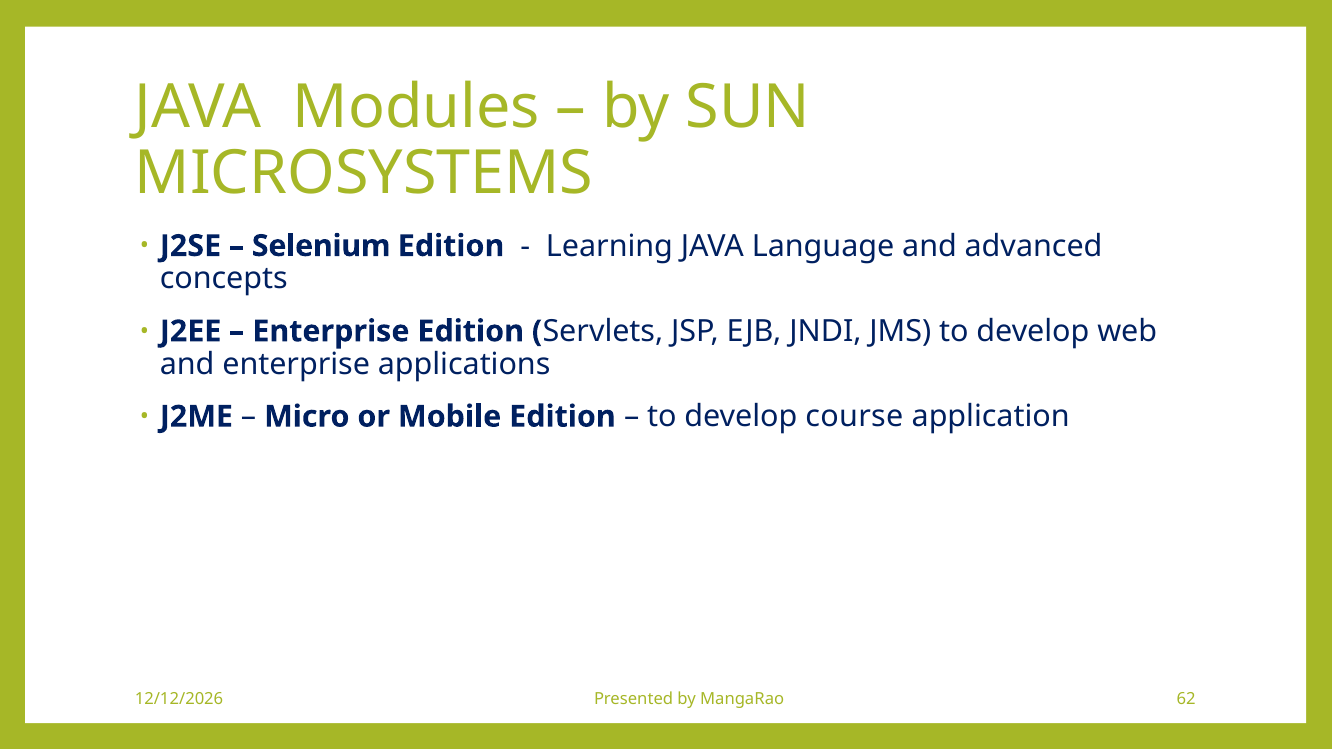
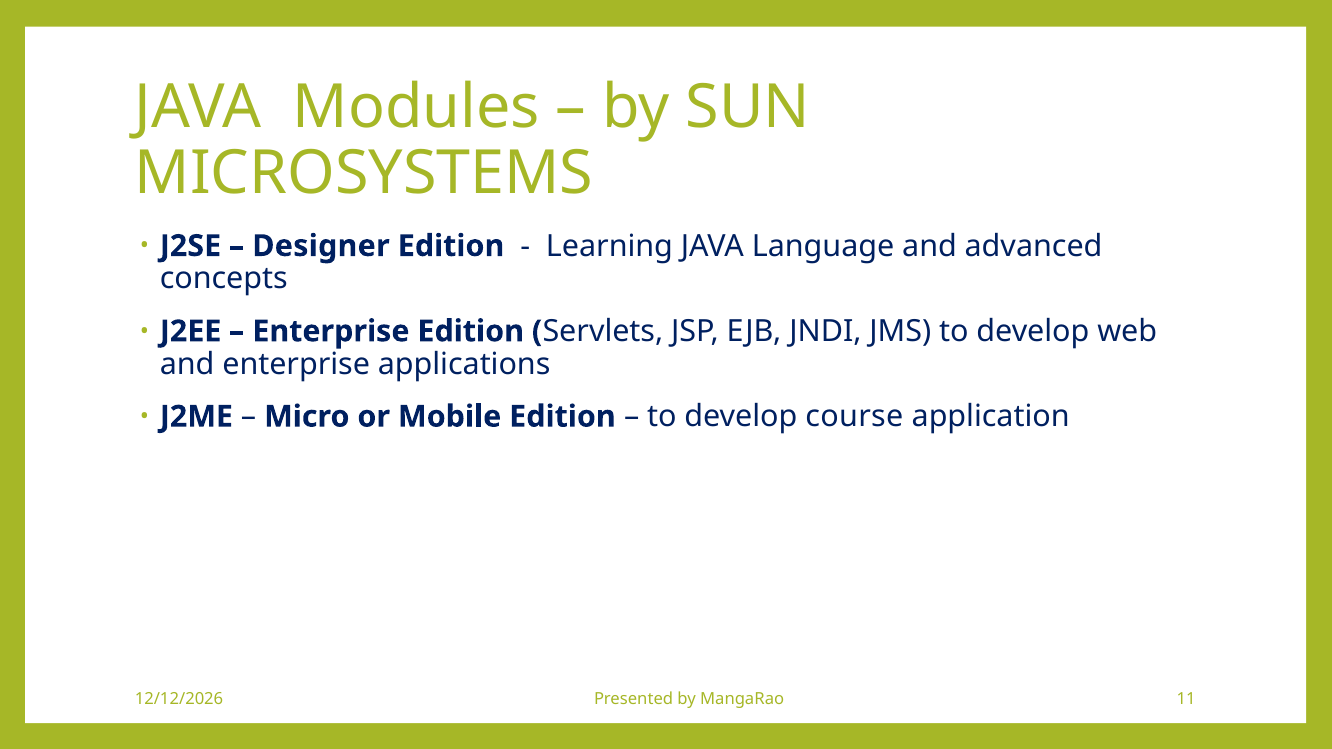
Selenium: Selenium -> Designer (321, 246)
62: 62 -> 11 (1186, 700)
